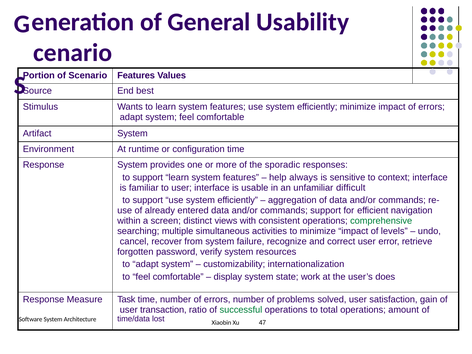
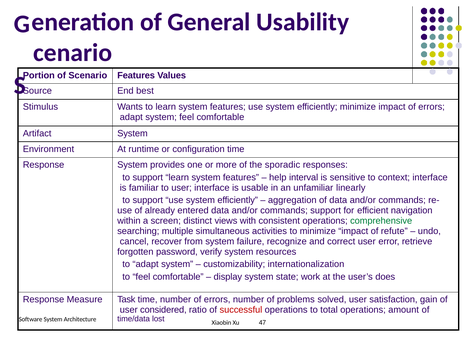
always: always -> interval (304, 177)
difficult: difficult -> linearly (351, 188)
levels: levels -> refute (394, 231)
transaction: transaction -> considered (163, 310)
successful colour: green -> red (241, 310)
